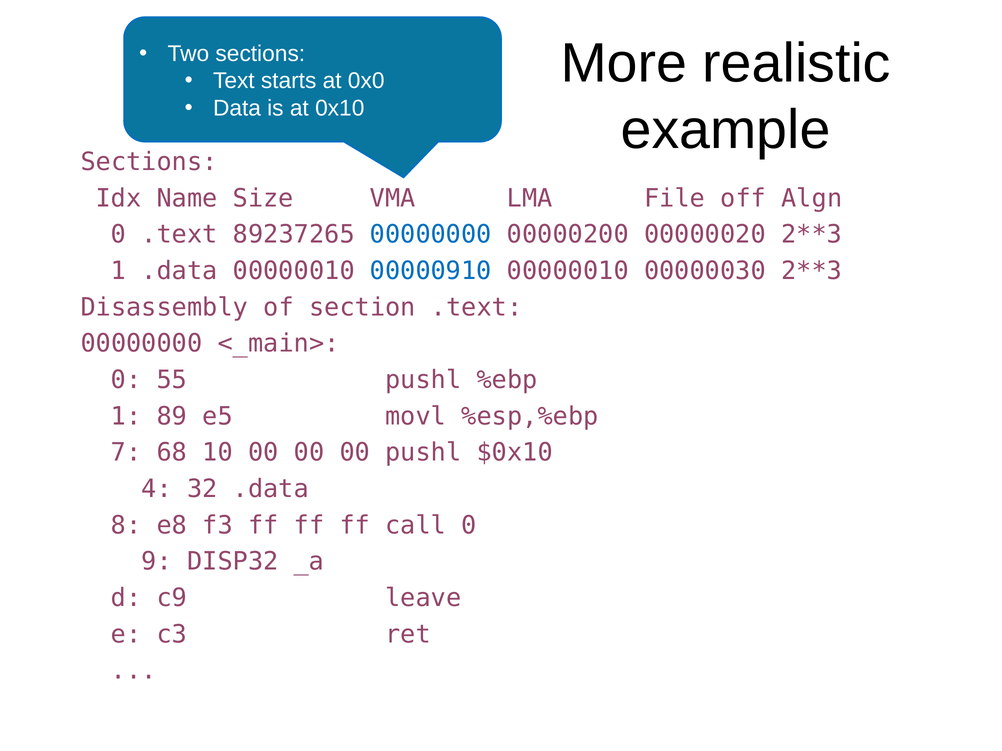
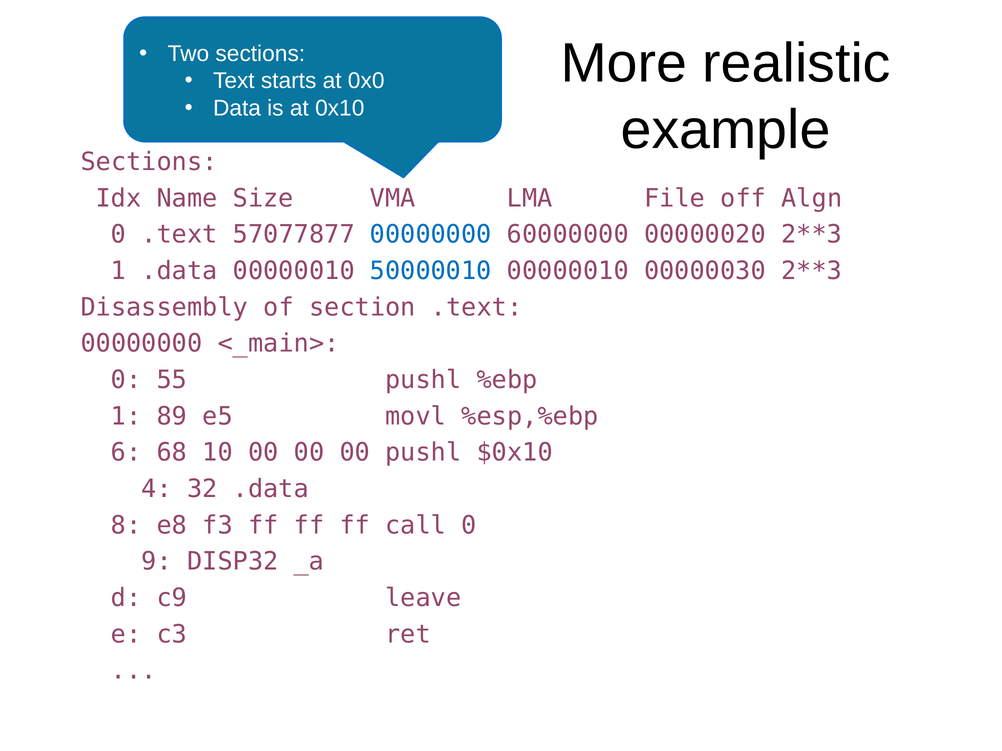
89237265: 89237265 -> 57077877 (294, 235)
00000200: 00000200 -> 60000000 (568, 235)
00000910: 00000910 -> 50000010 (431, 271)
7: 7 -> 6 (126, 453)
